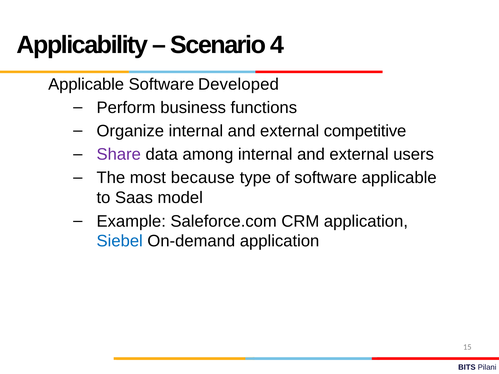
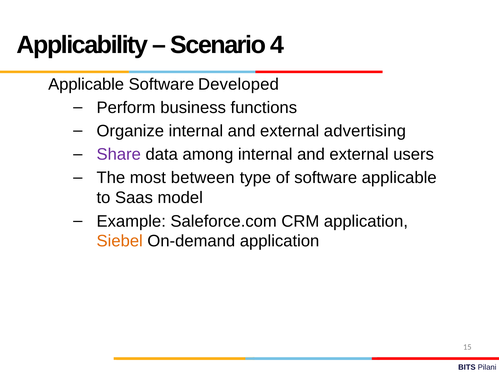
competitive: competitive -> advertising (365, 131)
because: because -> between (203, 178)
Siebel colour: blue -> orange (120, 241)
